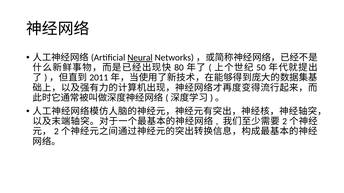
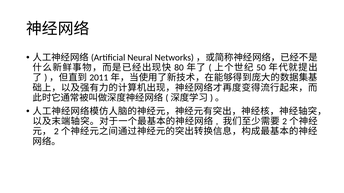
Neural underline: present -> none (140, 58)
